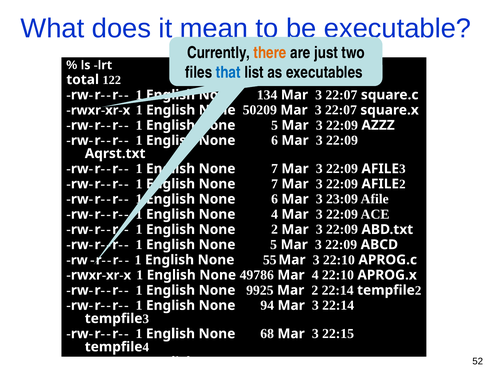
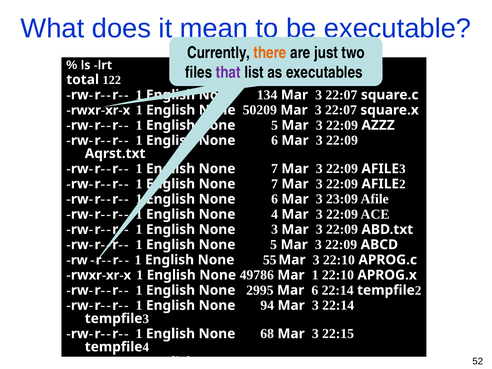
that colour: blue -> purple (228, 72)
2: 2 -> 3 (275, 229)
Mar 4: 4 -> 1 (315, 275)
9925: 9925 -> 2995 (260, 290)
Mar 2: 2 -> 6 (315, 290)
